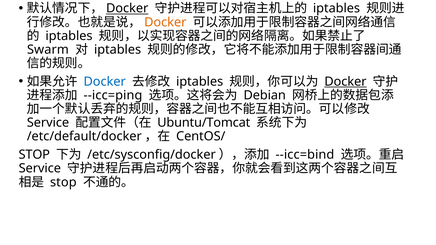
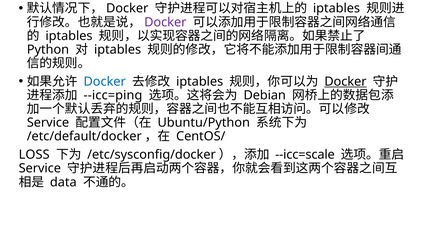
Docker underline: present -> none (127, 8)
Docker colour: orange -> purple (165, 22)
Swarm: Swarm -> Python (48, 50)
Ubuntu/Tomcat: Ubuntu/Tomcat -> Ubuntu/Python (204, 123)
STOP: STOP -> LOSS (34, 155)
--icc=bind: --icc=bind -> --icc=scale (305, 155)
stop: stop -> data (63, 182)
